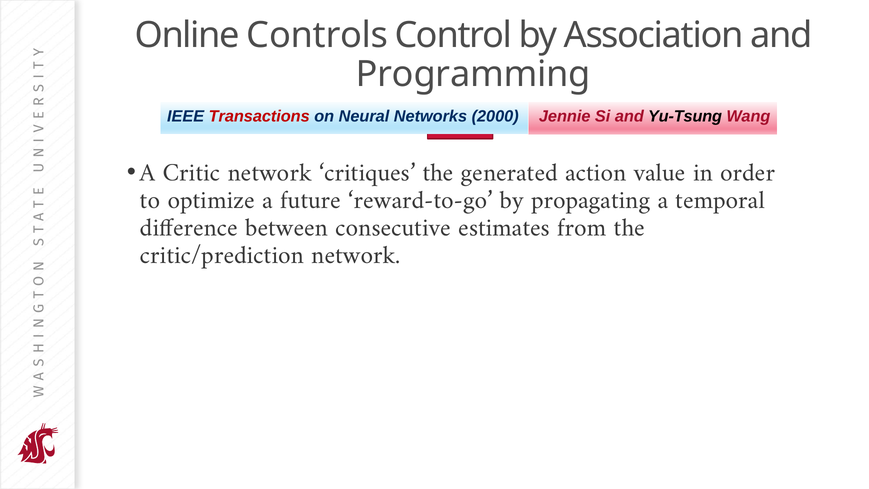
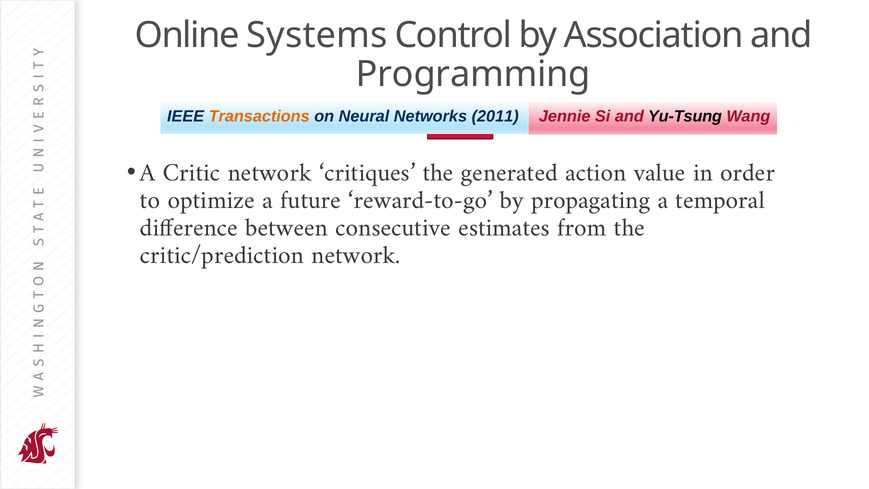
Controls: Controls -> Systems (317, 35)
Transactions colour: red -> orange (259, 116)
2000: 2000 -> 2011 (495, 116)
